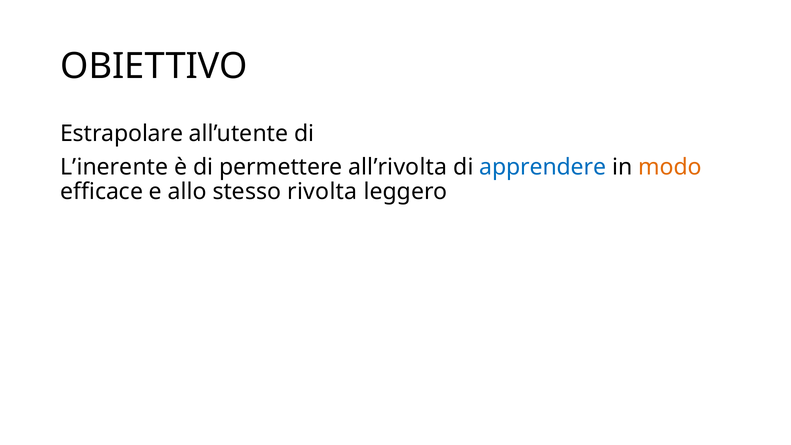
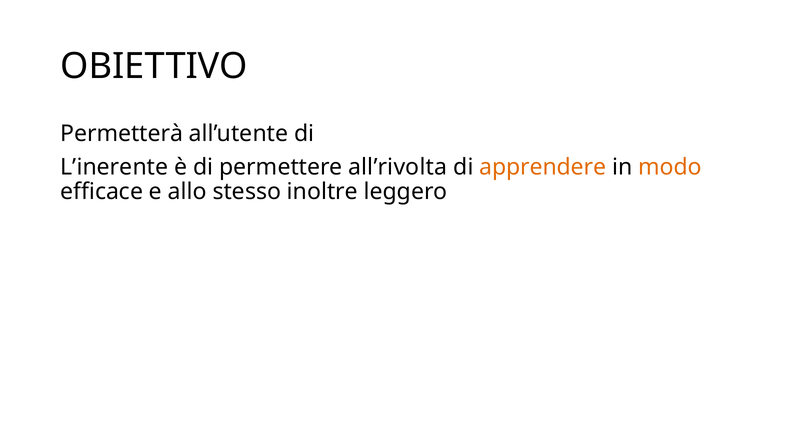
Estrapolare: Estrapolare -> Permetterà (122, 134)
apprendere colour: blue -> orange (543, 167)
rivolta: rivolta -> inoltre (322, 192)
